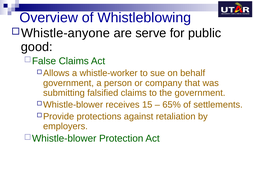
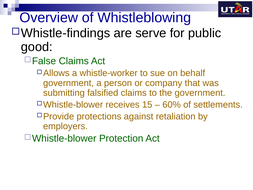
Whistle-anyone: Whistle-anyone -> Whistle-findings (66, 33)
65%: 65% -> 60% (172, 105)
